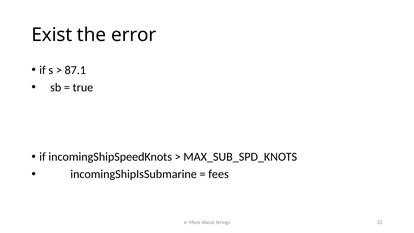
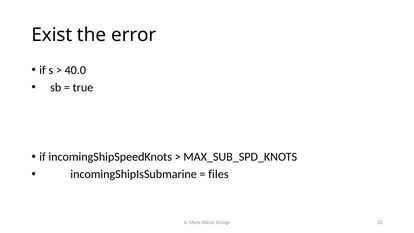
87.1: 87.1 -> 40.0 (75, 70)
fees: fees -> files (218, 174)
